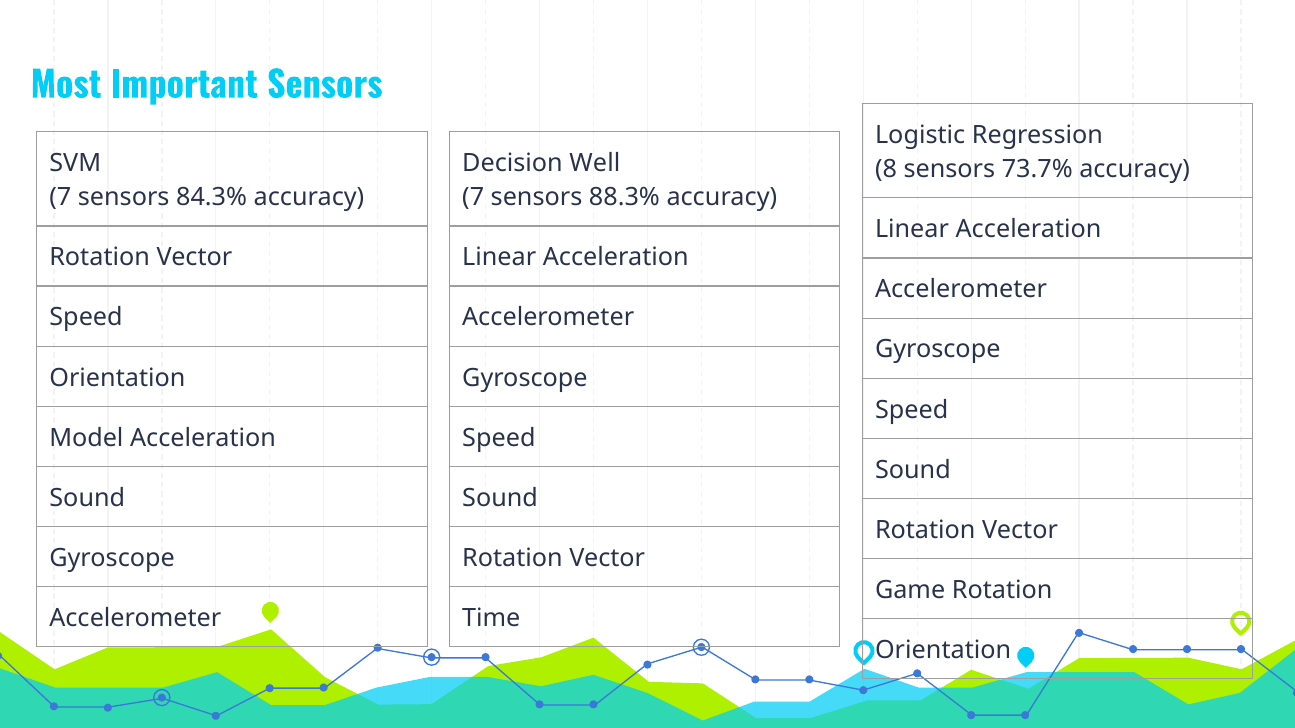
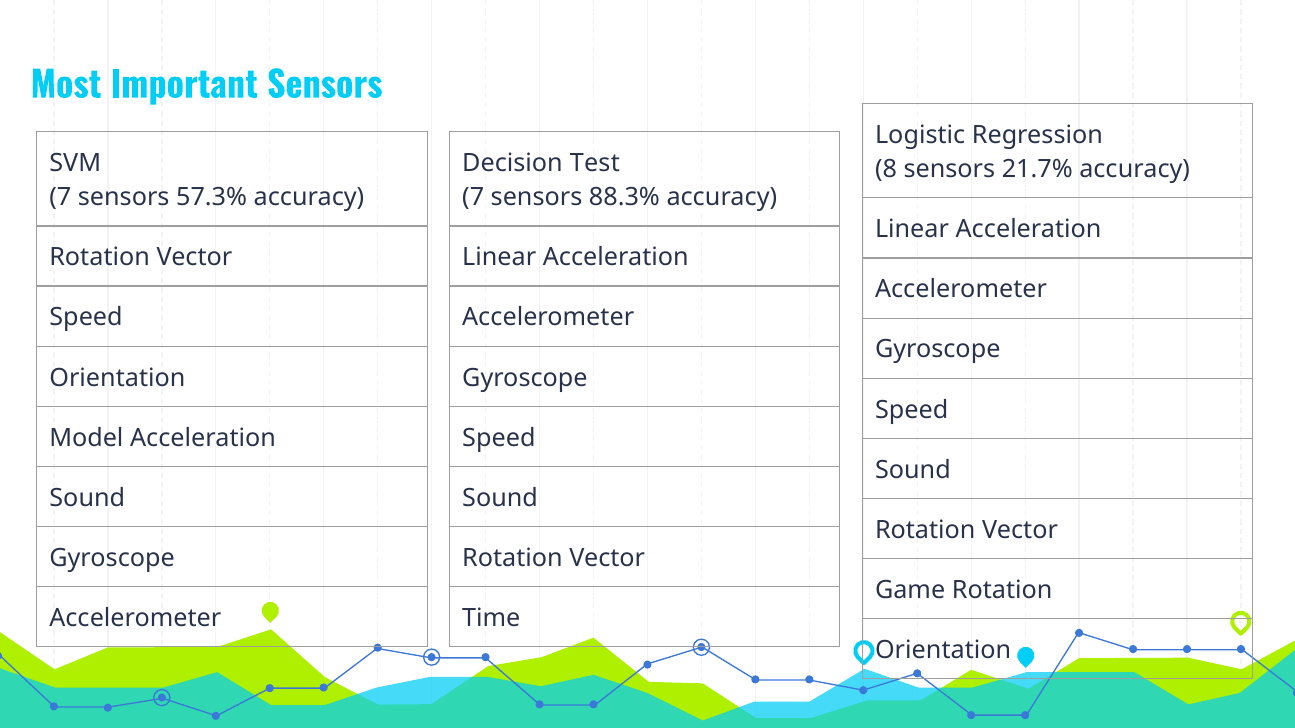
Well: Well -> Test (595, 163)
73.7%: 73.7% -> 21.7% (1037, 169)
84.3%: 84.3% -> 57.3% (212, 197)
